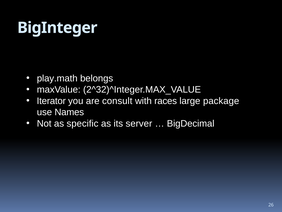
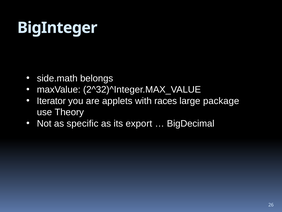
play.math: play.math -> side.math (57, 78)
consult: consult -> applets (117, 101)
Names: Names -> Theory (69, 112)
server: server -> export (139, 123)
